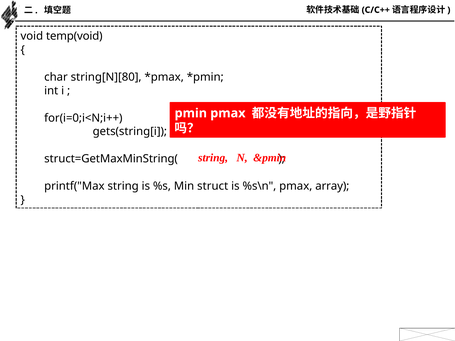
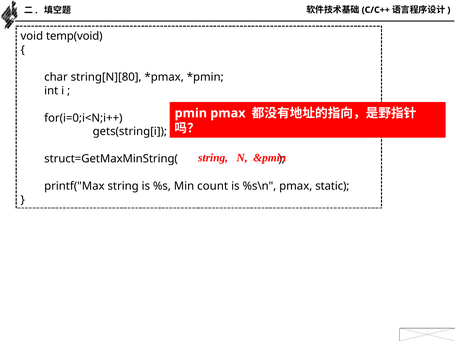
struct: struct -> count (213, 186)
array: array -> static (332, 186)
